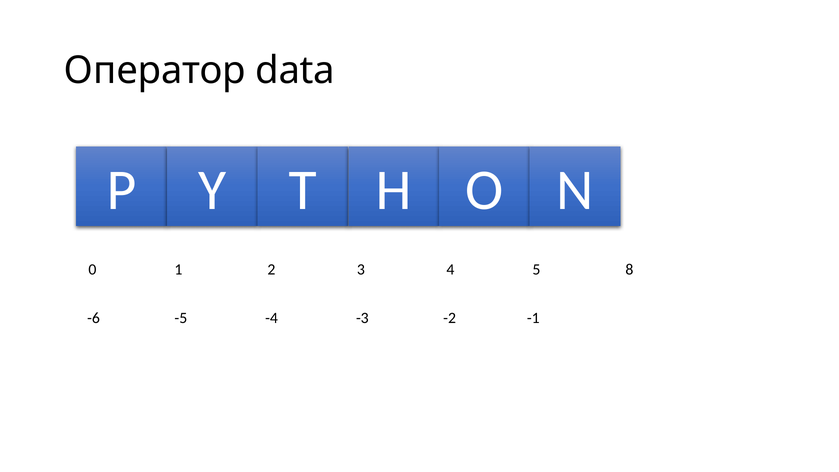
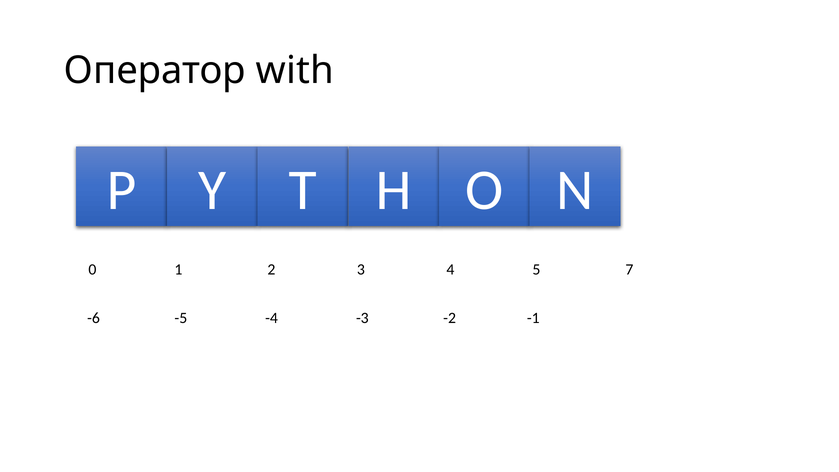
data: data -> with (295, 70)
8: 8 -> 7 (629, 270)
